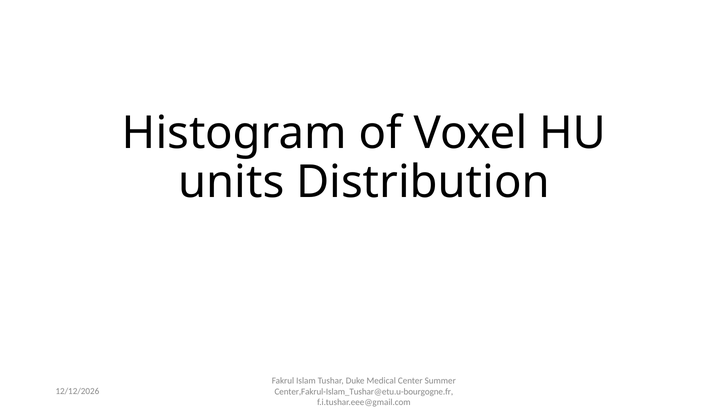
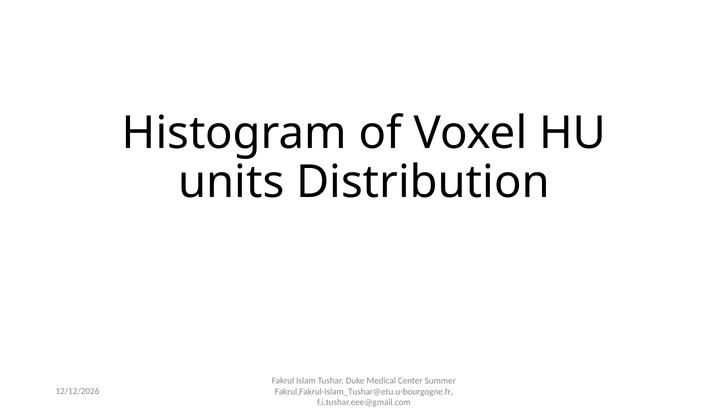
Center,Fakrul-Islam_Tushar@etu.u-bourgogne.fr: Center,Fakrul-Islam_Tushar@etu.u-bourgogne.fr -> Fakrul,Fakrul-Islam_Tushar@etu.u-bourgogne.fr (364, 391)
